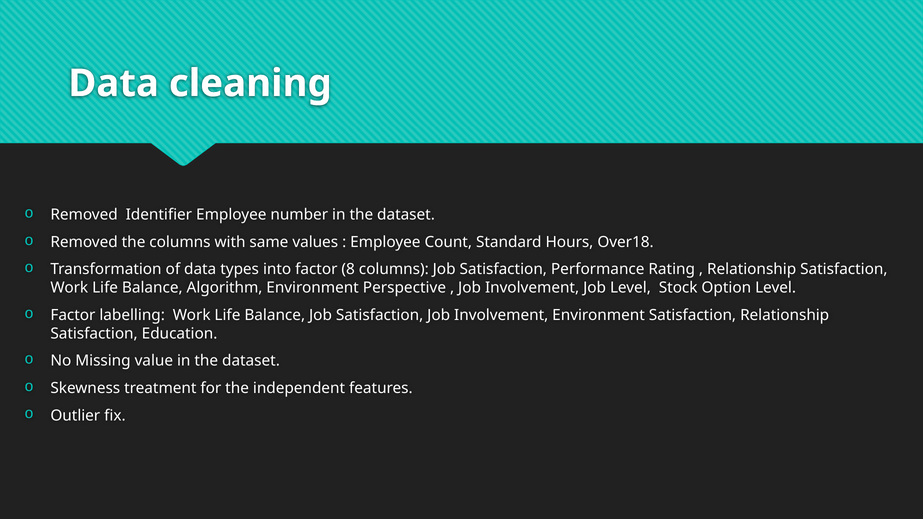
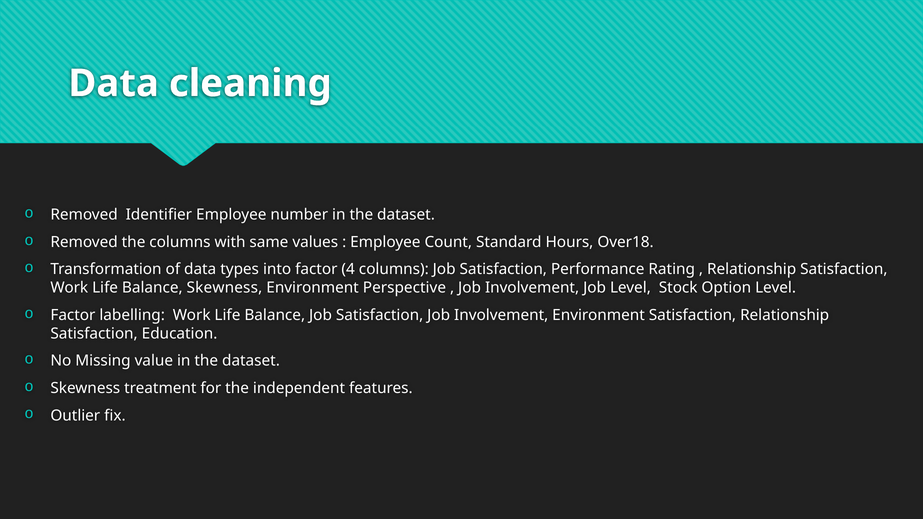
8: 8 -> 4 (348, 270)
Balance Algorithm: Algorithm -> Skewness (224, 288)
